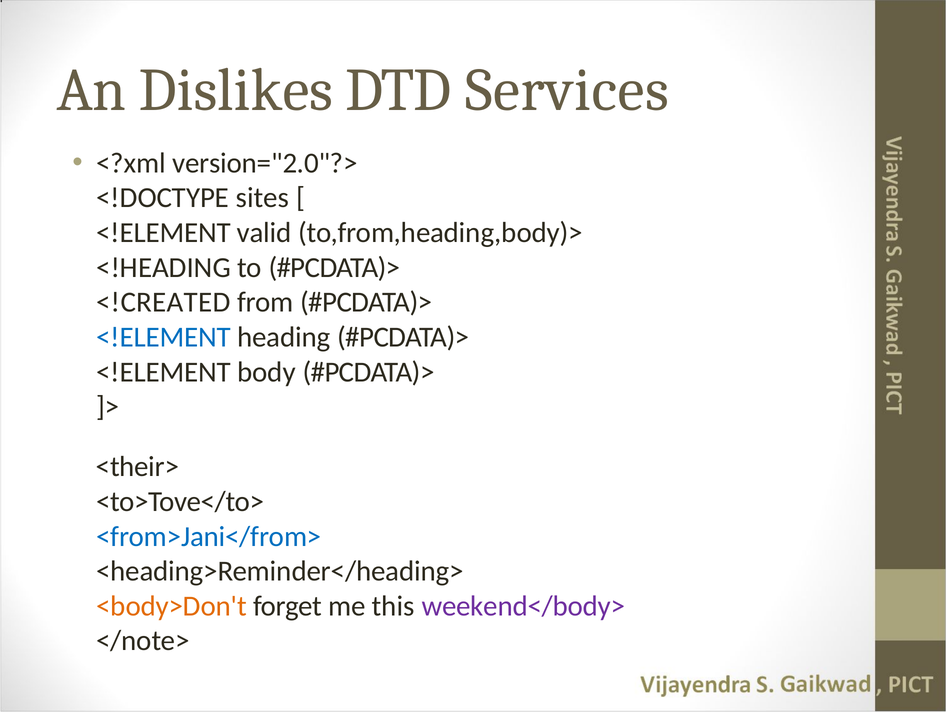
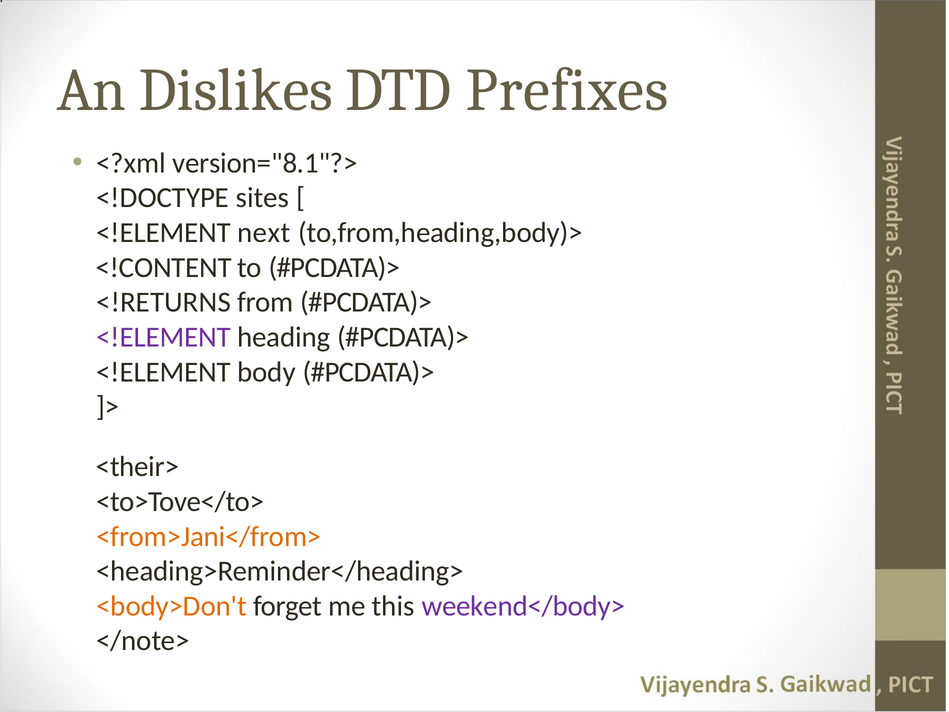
Services: Services -> Prefixes (567, 90)
version="2.0"?>: version="2.0"?> -> version="8.1"?> (265, 163)
valid: valid -> next (264, 233)
<!HEADING: <!HEADING -> <!CONTENT (164, 267)
<!CREATED: <!CREATED -> <!RETURNS (164, 302)
<!ELEMENT colour: blue -> purple (164, 337)
<from>Jani</from> colour: blue -> orange (209, 536)
